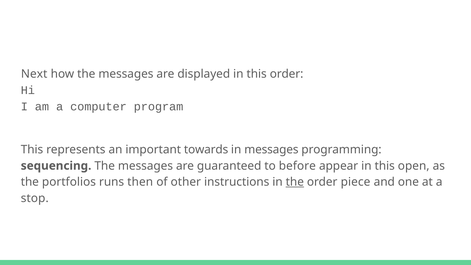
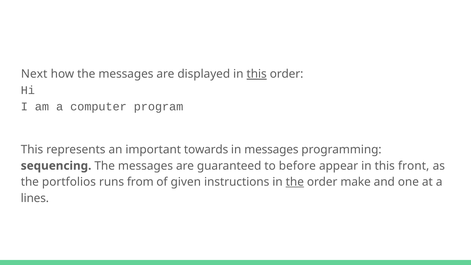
this underline: none -> present (257, 74)
open: open -> front (414, 166)
then: then -> from (140, 182)
other: other -> given (186, 182)
piece: piece -> make (356, 182)
stop: stop -> lines (35, 198)
